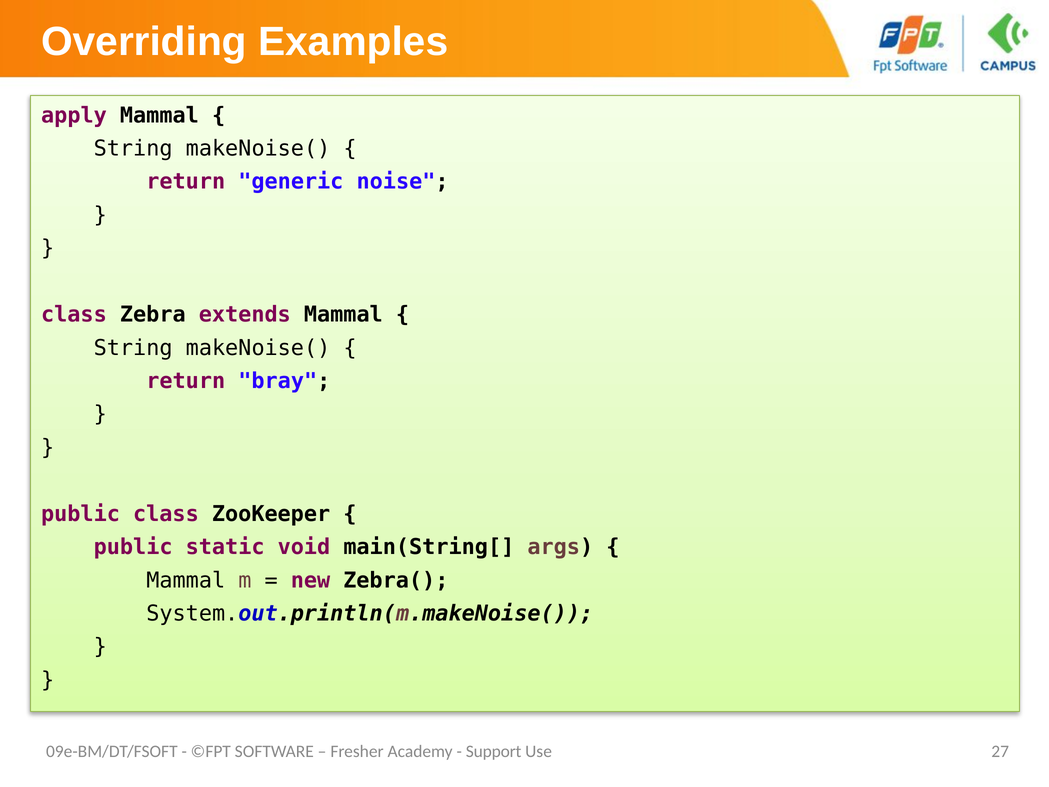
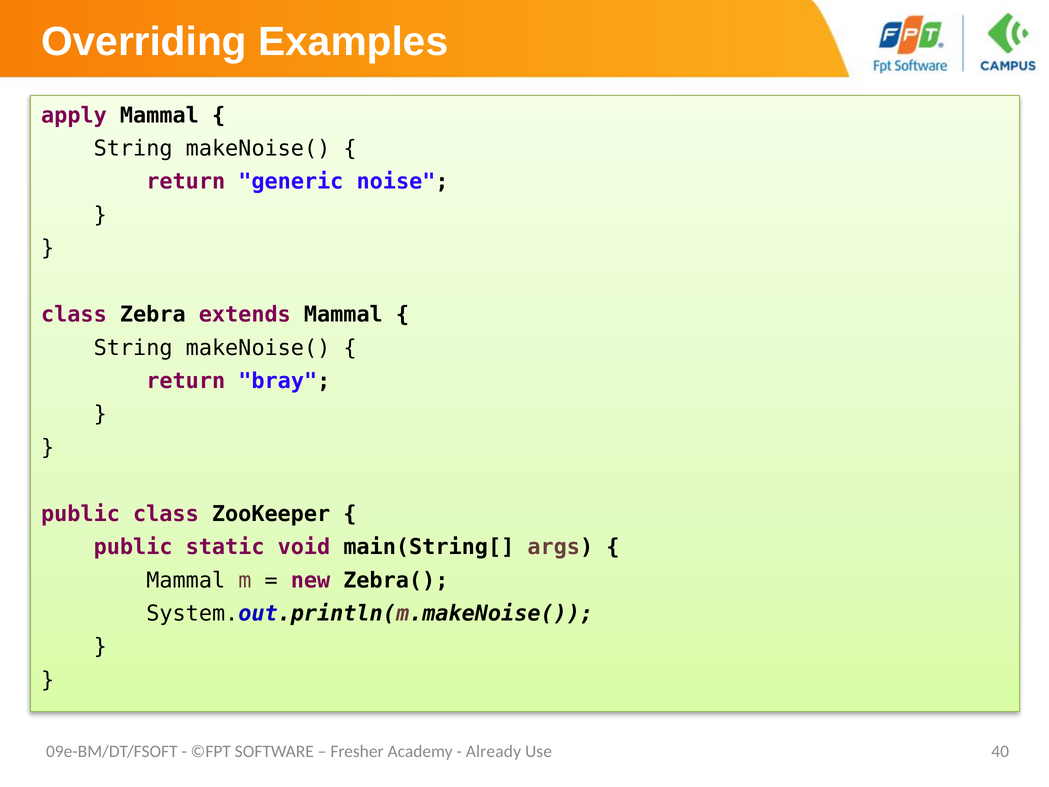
Support: Support -> Already (493, 751)
27: 27 -> 40 (1000, 751)
